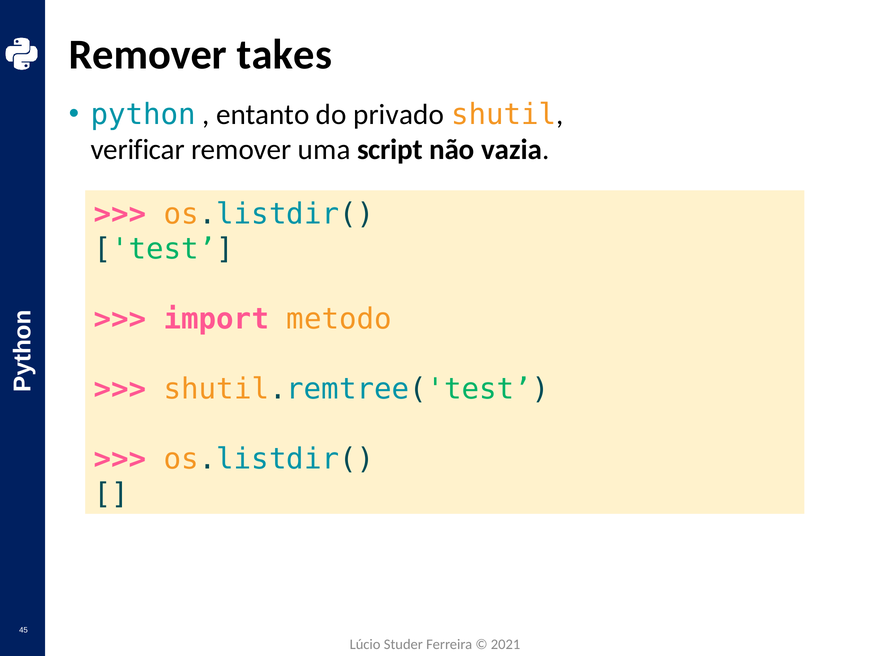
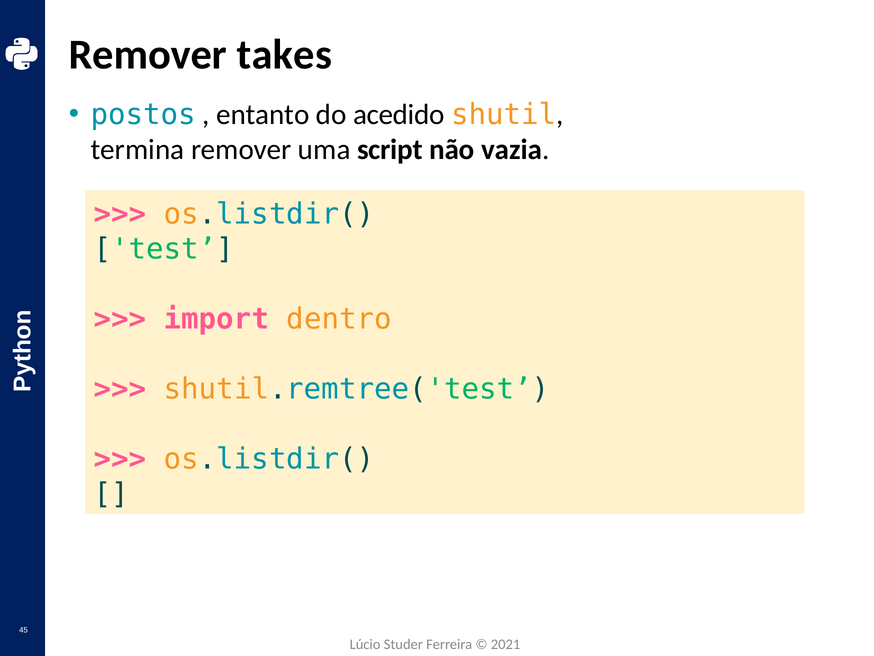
python: python -> postos (143, 114)
privado: privado -> acedido (399, 114)
verificar: verificar -> termina (138, 149)
metodo: metodo -> dentro (339, 319)
